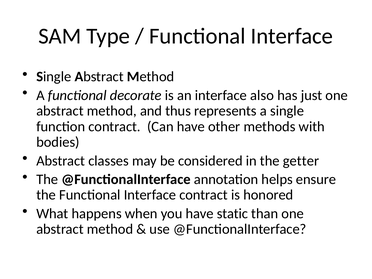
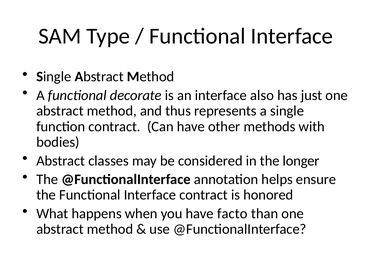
getter: getter -> longer (301, 161)
static: static -> facto (232, 214)
